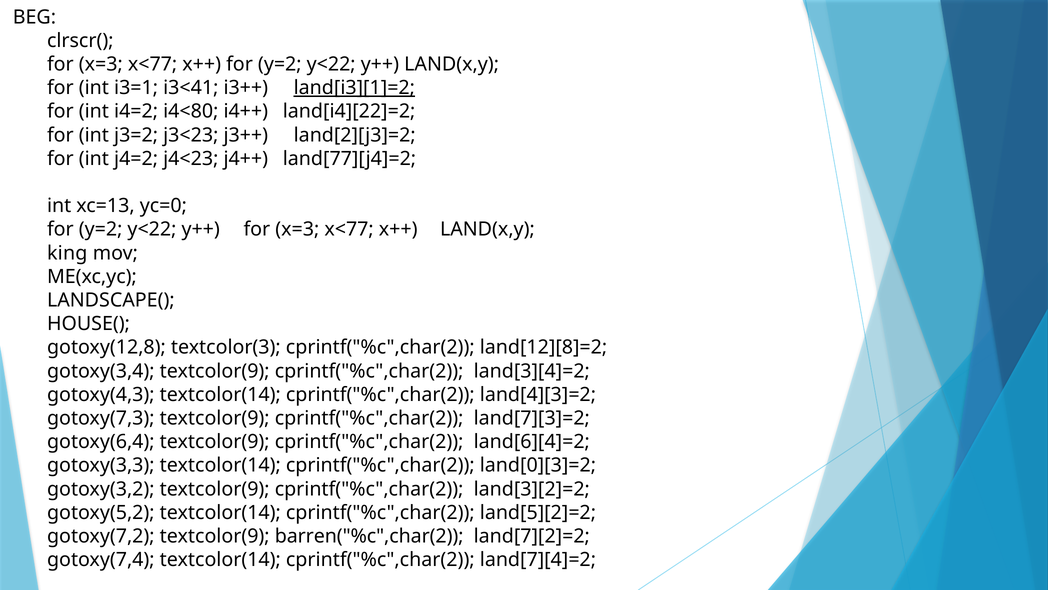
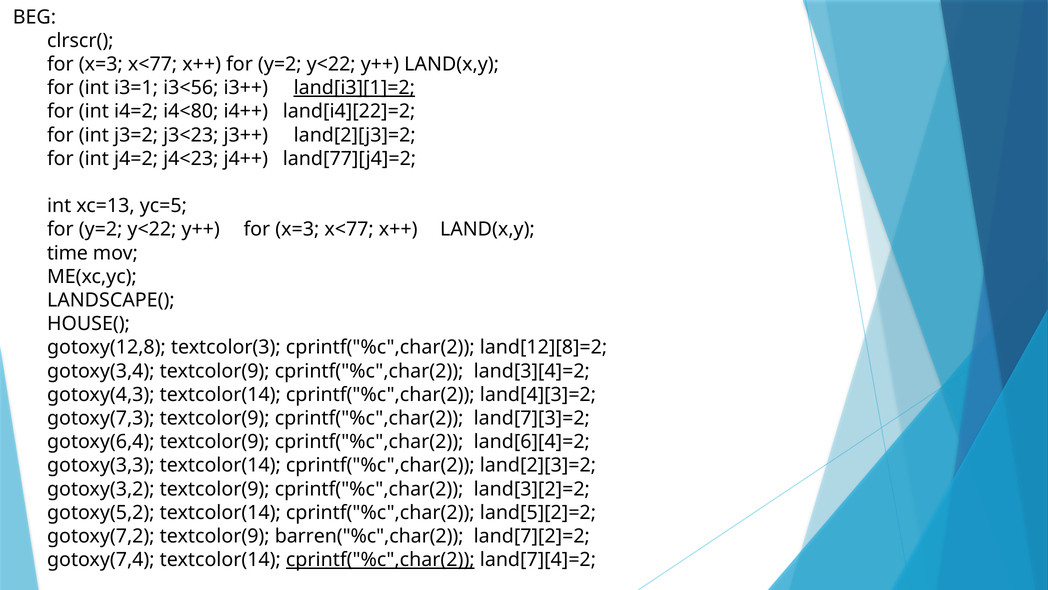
i3<41: i3<41 -> i3<56 (191, 88)
yc=0: yc=0 -> yc=5 (163, 206)
king: king -> time (67, 253)
land[0][3]=2: land[0][3]=2 -> land[2][3]=2 (538, 465)
cprintf("%c",char(2 underline: none -> present (380, 559)
